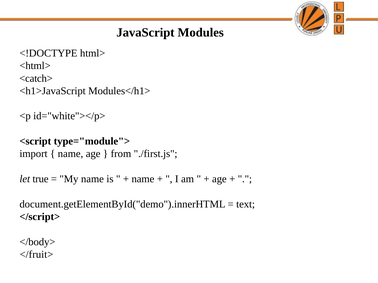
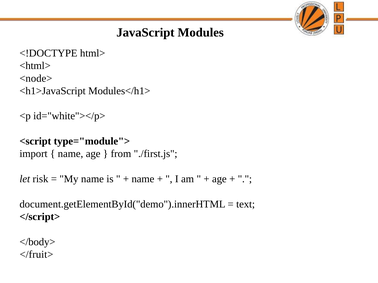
<catch>: <catch> -> <node> (36, 78)
true: true -> risk (40, 179)
